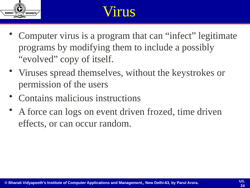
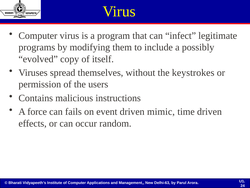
logs: logs -> fails (73, 111)
frozed: frozed -> mimic (161, 111)
